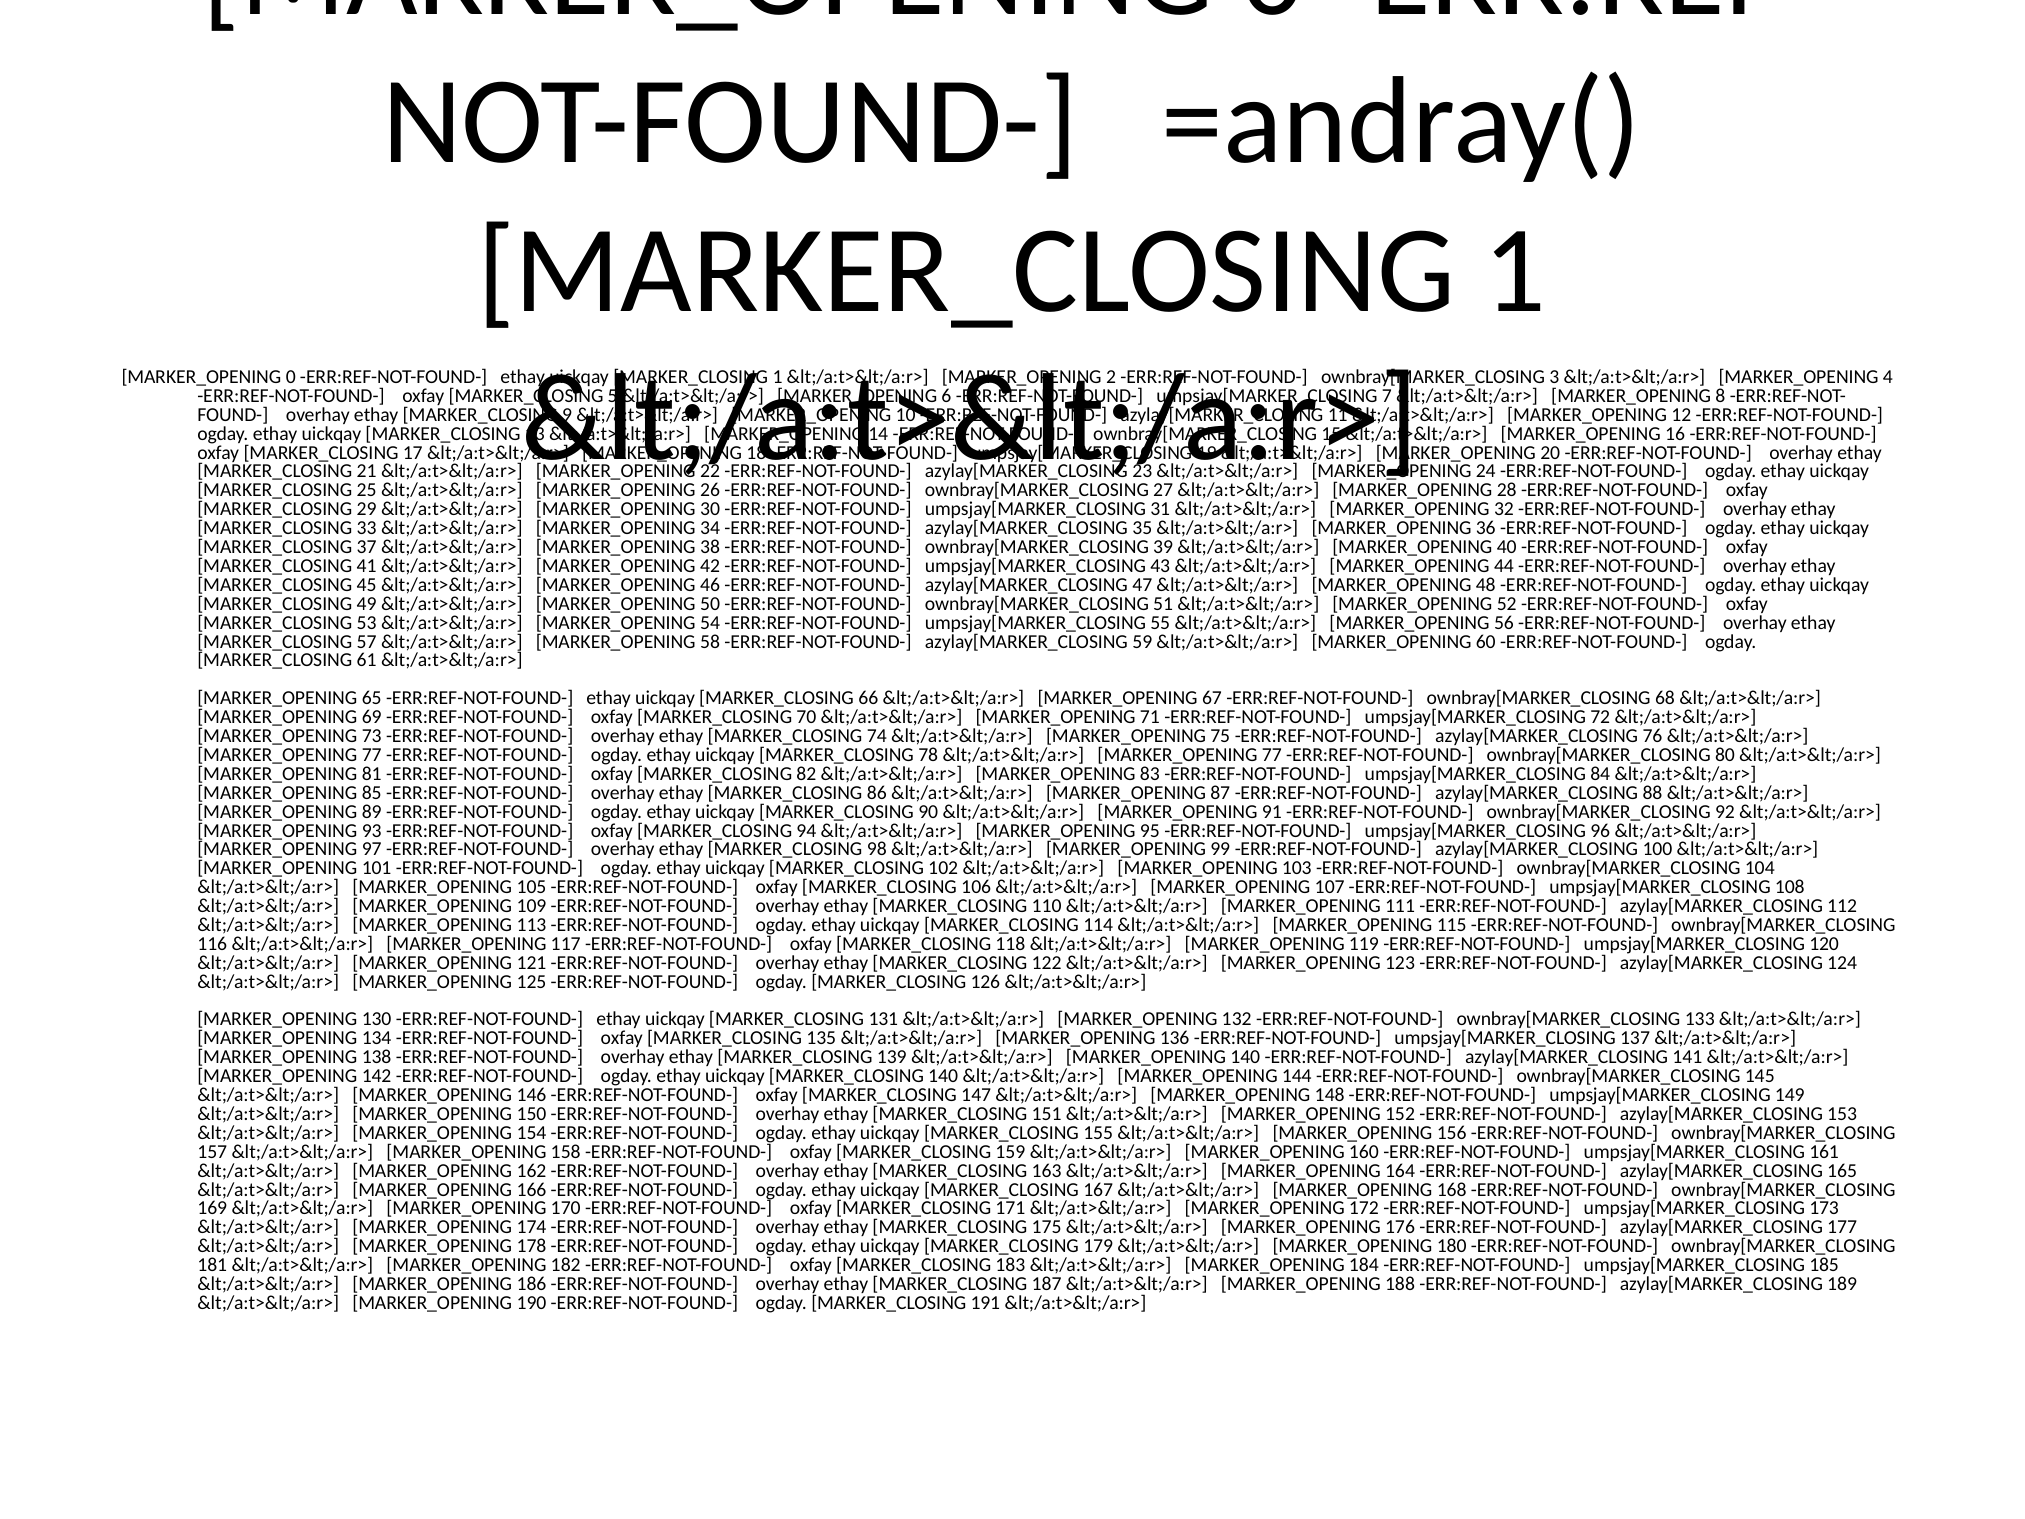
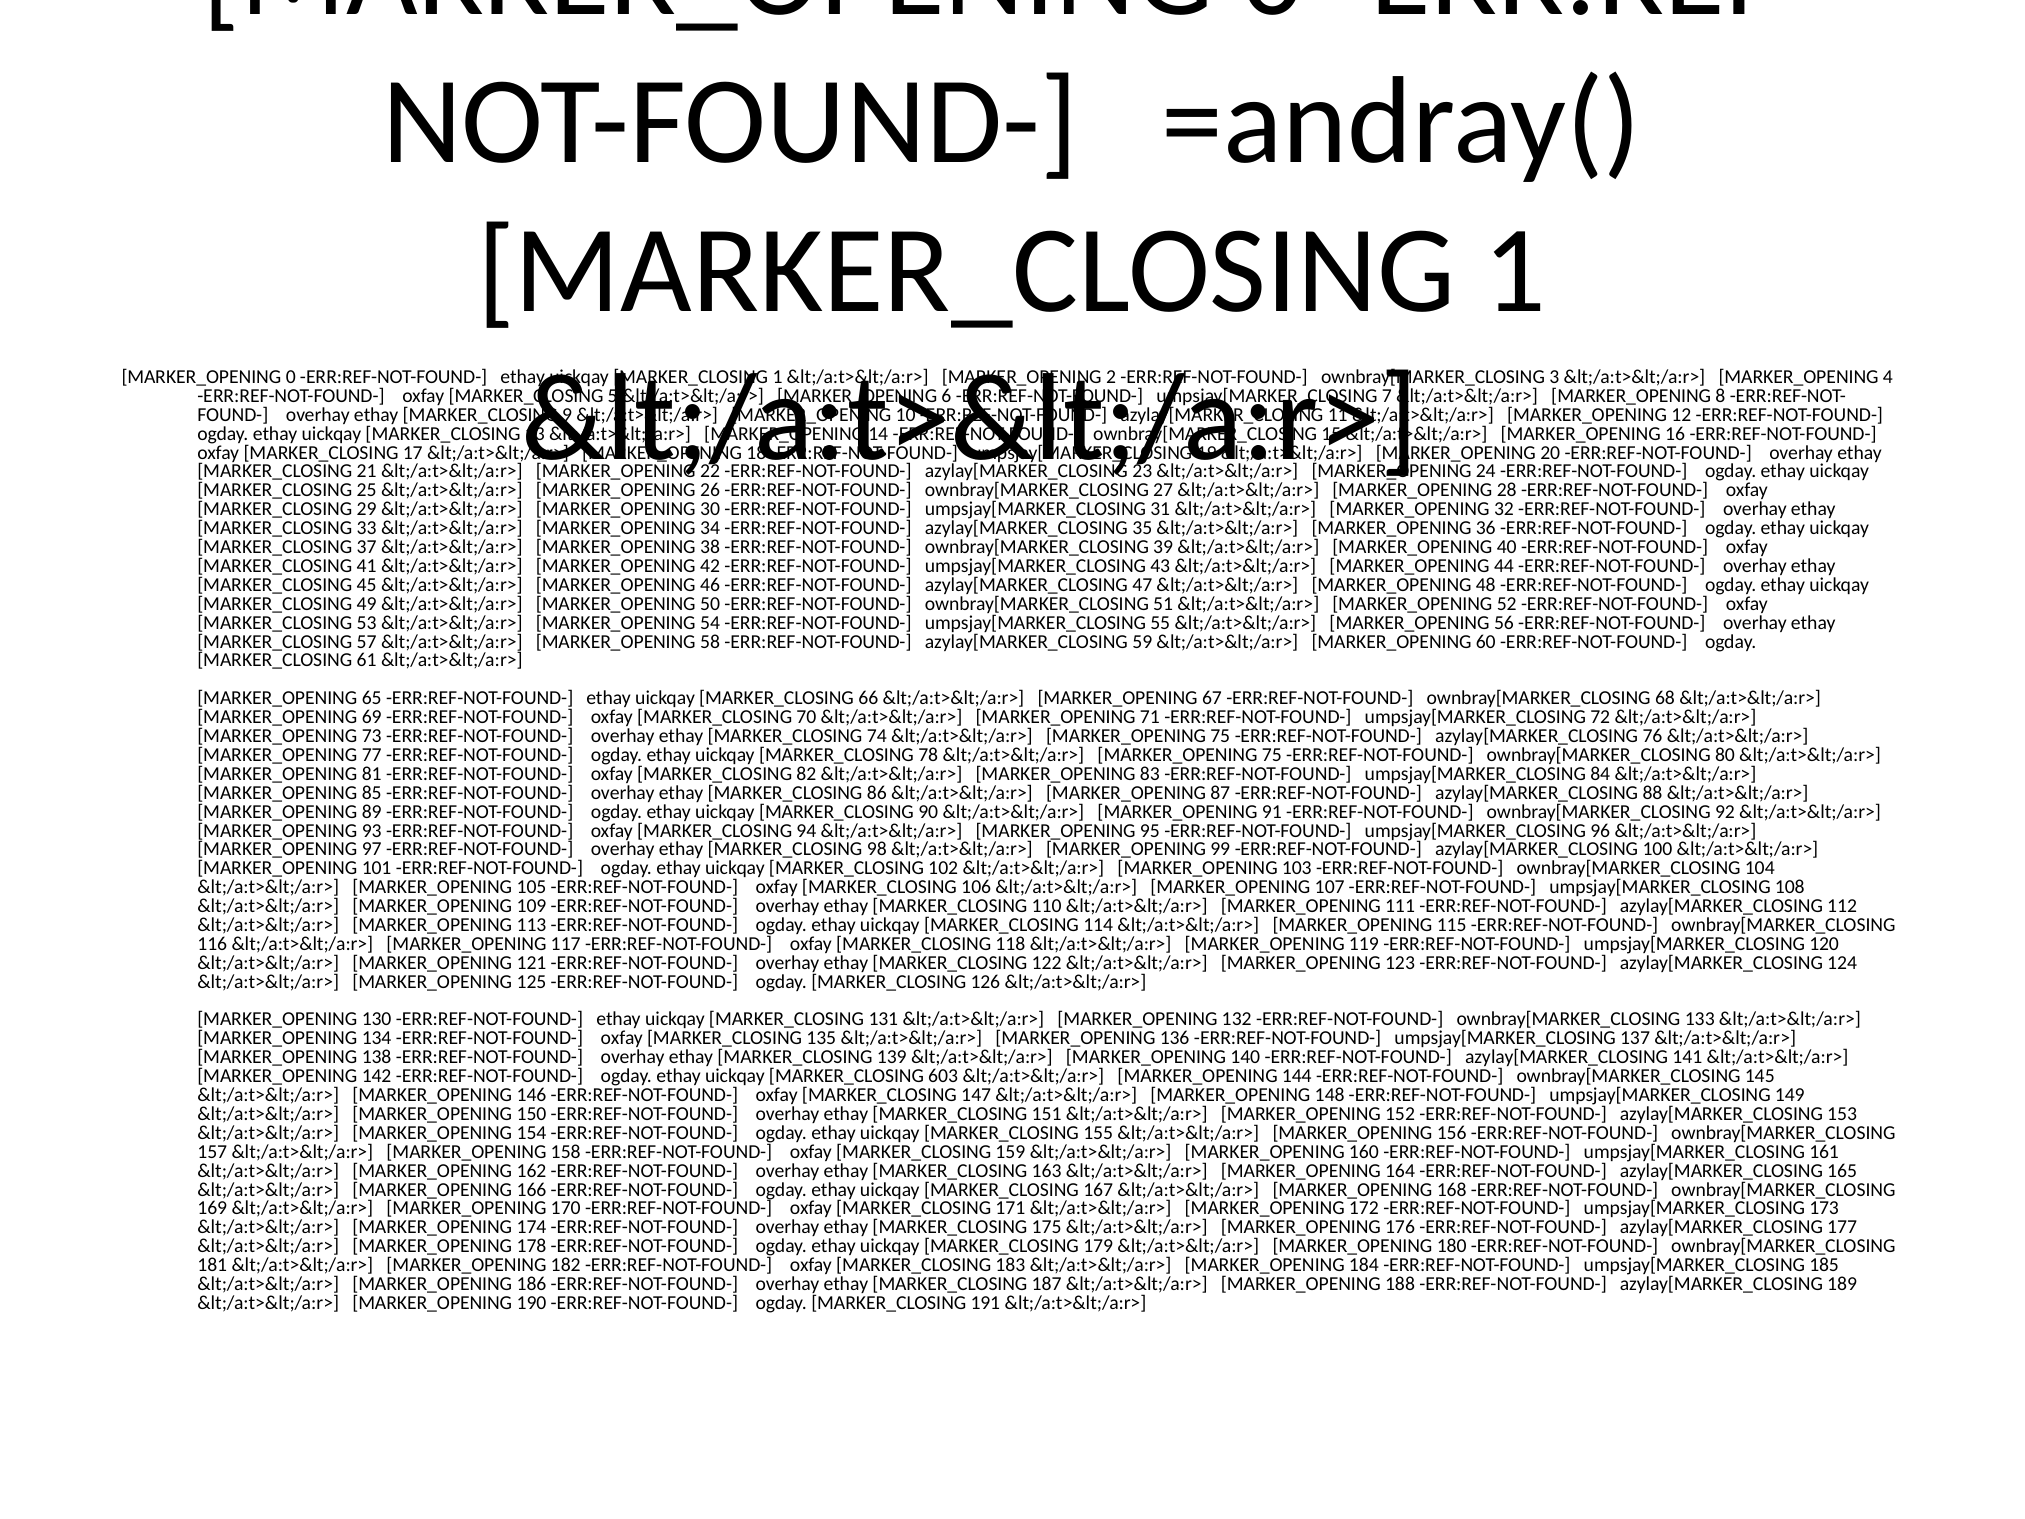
78 &lt;/a:t>&lt;/a:r> MARKER_OPENING 77: 77 -> 75 (1272, 755)
MARKER_CLOSING 140: 140 -> 603 (943, 1076)
